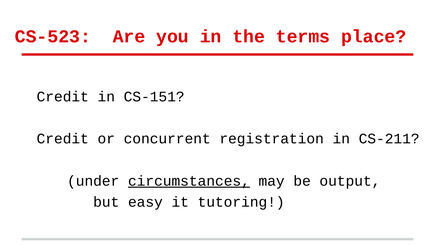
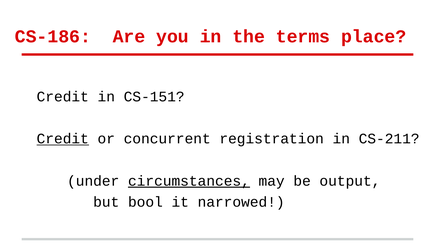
CS-523: CS-523 -> CS-186 (53, 37)
Credit underline: none -> present (63, 139)
easy: easy -> bool (145, 202)
tutoring: tutoring -> narrowed (241, 202)
